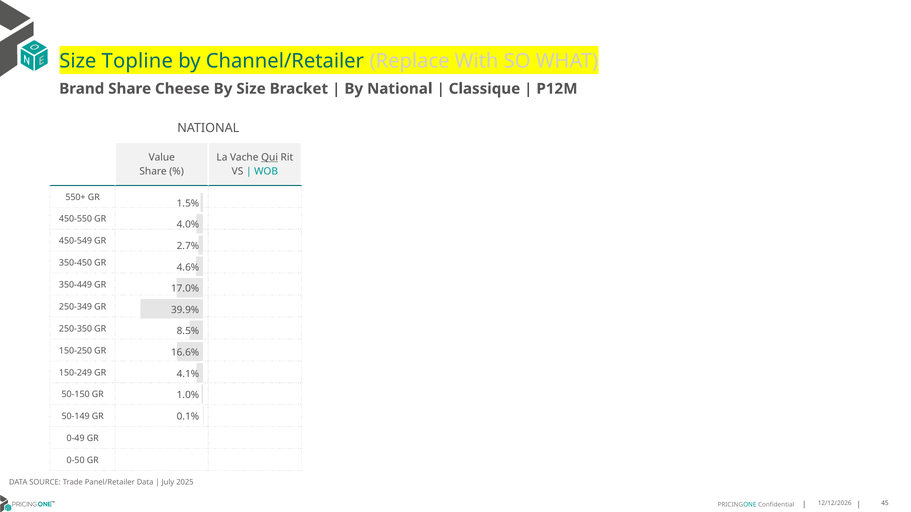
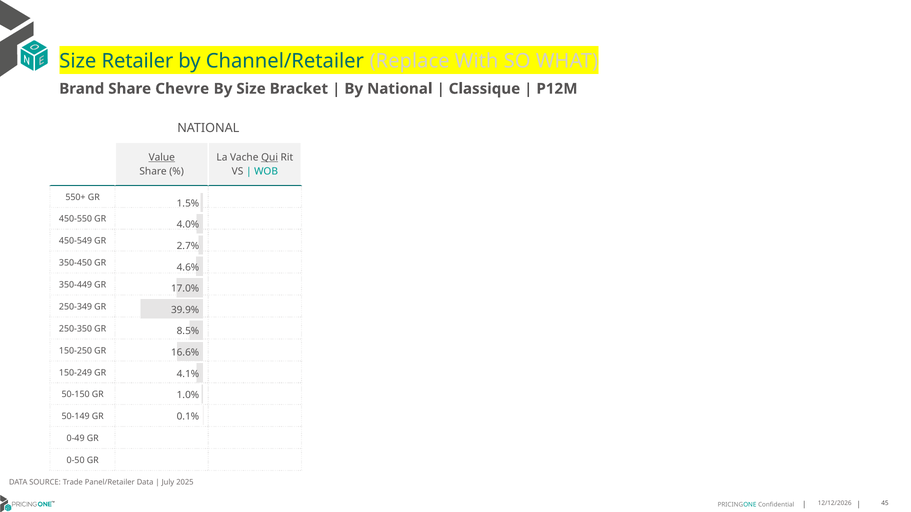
Topline: Topline -> Retailer (137, 61)
Cheese: Cheese -> Chevre (182, 89)
Value underline: none -> present (162, 158)
